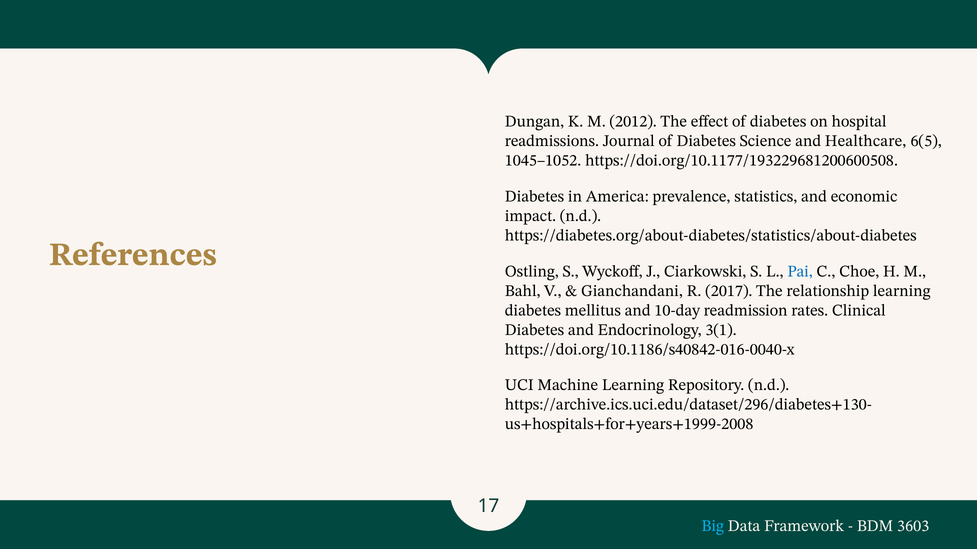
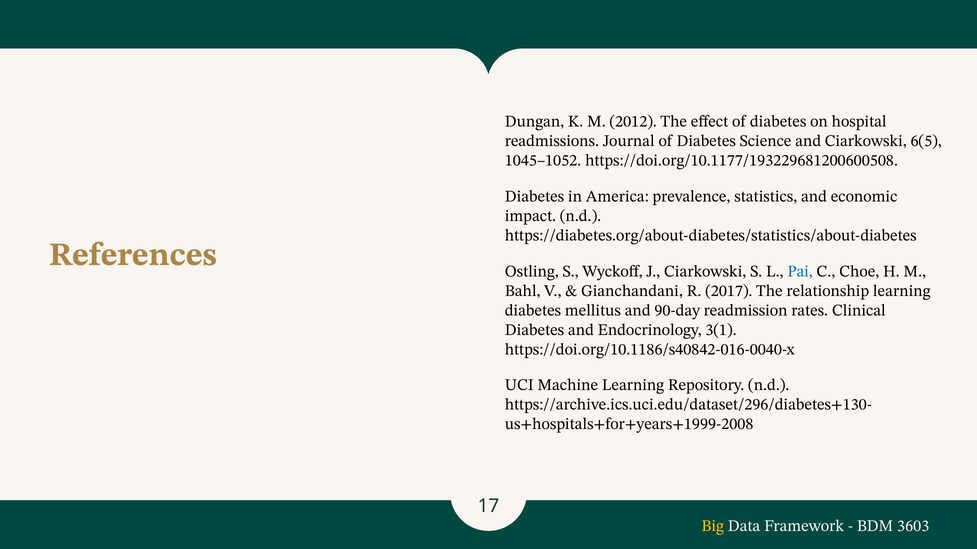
and Healthcare: Healthcare -> Ciarkowski (866, 141)
10-day: 10-day -> 90-day (677, 311)
Big colour: light blue -> yellow (713, 526)
